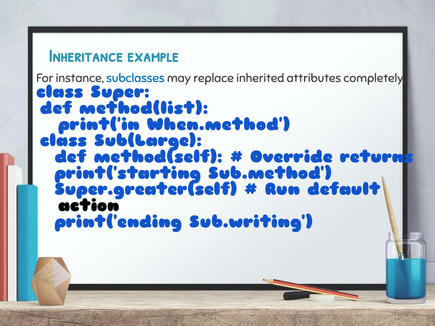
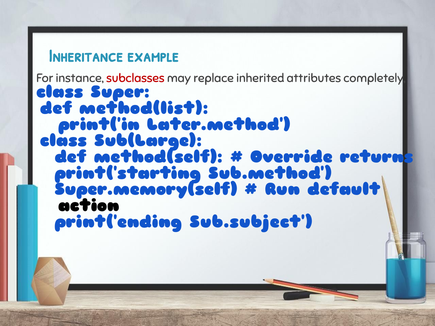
subclasses colour: blue -> red (135, 78)
When.method: When.method -> Later.method (219, 125)
Super.greater(self: Super.greater(self -> Super.memory(self (146, 190)
Sub.writing: Sub.writing -> Sub.subject (251, 222)
